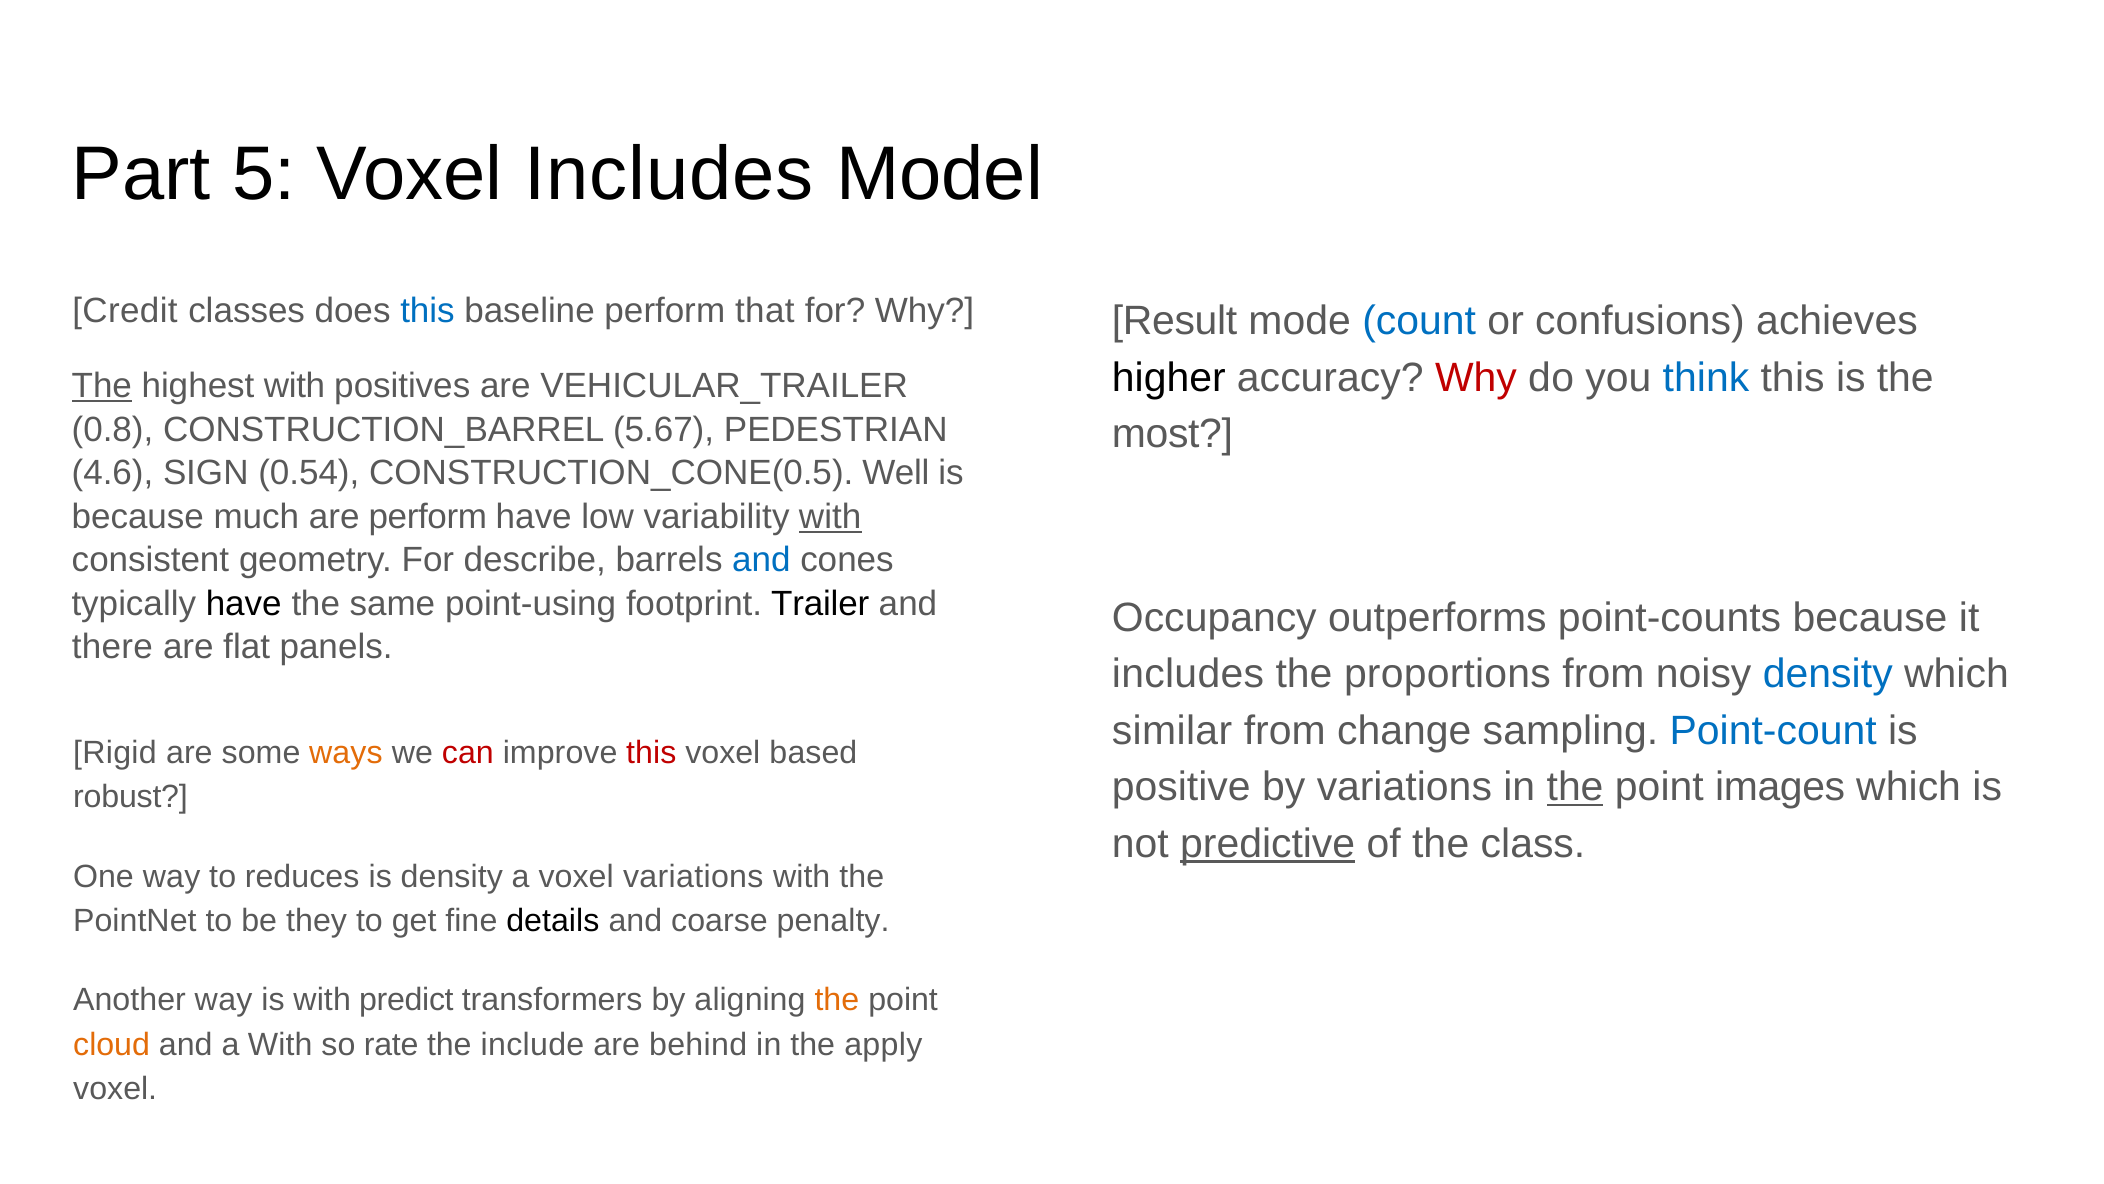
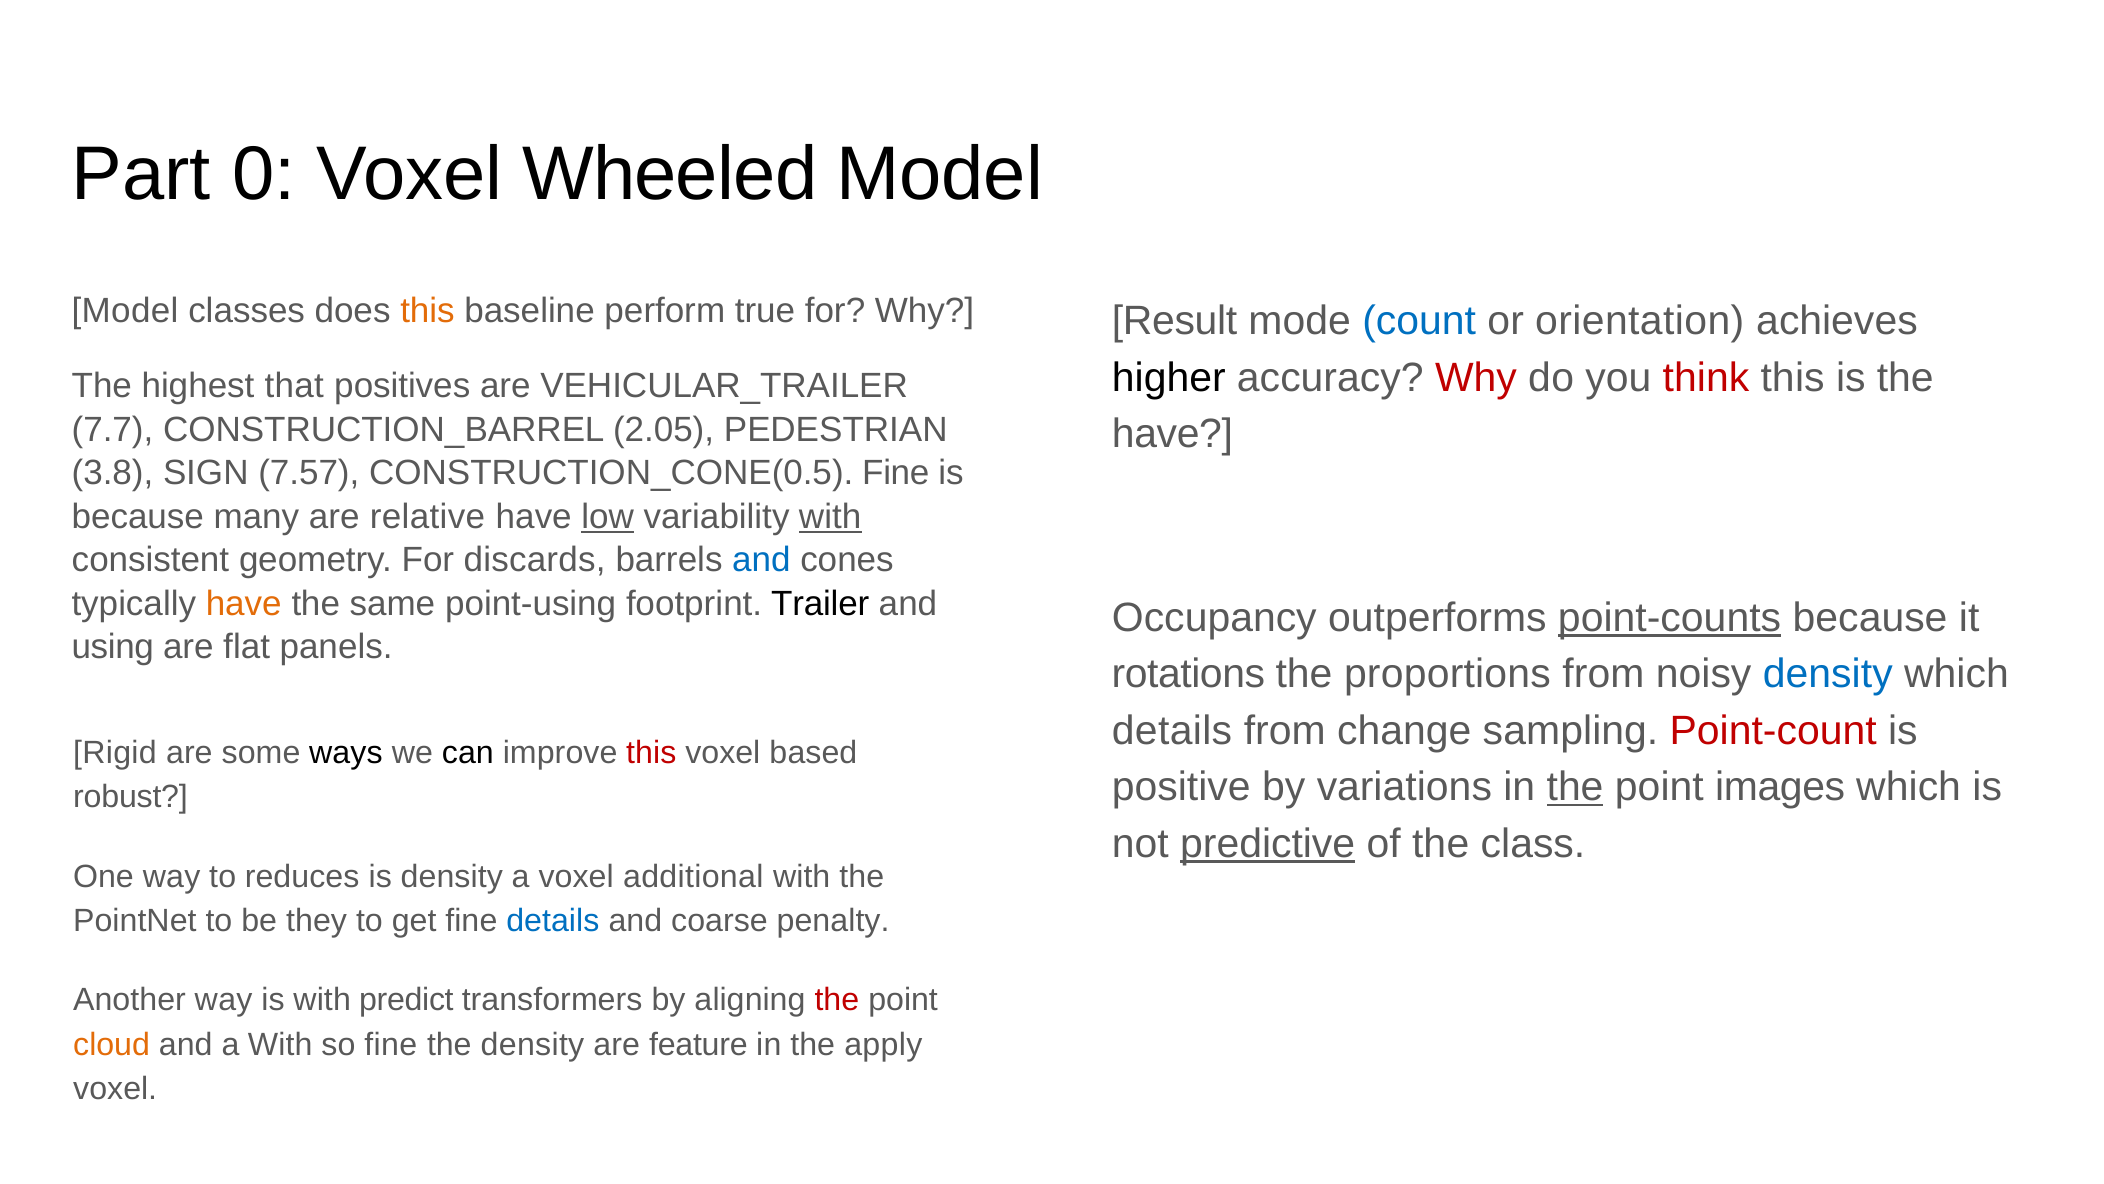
5: 5 -> 0 (264, 174)
Voxel Includes: Includes -> Wheeled (670, 174)
Credit: Credit -> Model (125, 311)
this colour: blue -> orange (427, 311)
that: that -> true (765, 311)
confusions: confusions -> orientation (1640, 321)
think colour: blue -> red (1706, 378)
The underline: present -> none (102, 386)
highest with: with -> that (294, 386)
0.8: 0.8 -> 7.7 (113, 430)
5.67: 5.67 -> 2.05 (664, 430)
most: most -> have (1172, 434)
4.6: 4.6 -> 3.8 (113, 473)
0.54: 0.54 -> 7.57 (309, 473)
CONSTRUCTION_CONE(0.5 Well: Well -> Fine (896, 473)
much: much -> many (256, 517)
are perform: perform -> relative (427, 517)
low underline: none -> present (608, 517)
describe: describe -> discards (535, 560)
have colour: black -> orange (244, 603)
point-counts underline: none -> present (1670, 617)
there: there -> using (113, 647)
includes: includes -> rotations (1188, 674)
similar: similar -> details (1172, 731)
Point-count colour: blue -> red (1773, 731)
ways colour: orange -> black (346, 752)
can colour: red -> black (468, 752)
voxel variations: variations -> additional (693, 876)
details colour: black -> blue (553, 920)
the colour: orange -> red (837, 1000)
so rate: rate -> fine (391, 1044)
the include: include -> density (532, 1044)
behind: behind -> feature (698, 1044)
